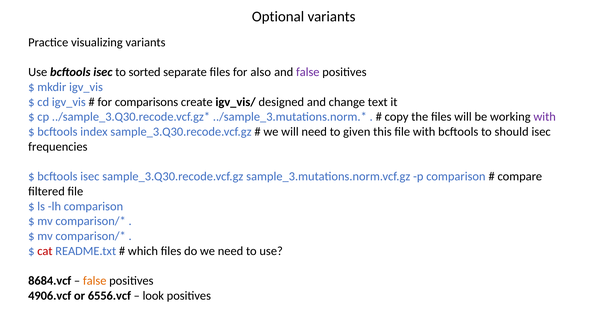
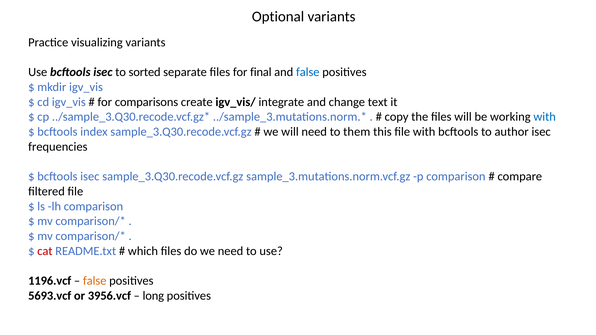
also: also -> final (261, 72)
false colour: purple -> blue (308, 72)
designed: designed -> integrate (281, 102)
with colour: purple -> blue (545, 117)
given: given -> them (357, 132)
should: should -> author (512, 132)
8684.vcf: 8684.vcf -> 1196.vcf (50, 281)
4906.vcf: 4906.vcf -> 5693.vcf (50, 296)
6556.vcf: 6556.vcf -> 3956.vcf (109, 296)
look: look -> long (153, 296)
